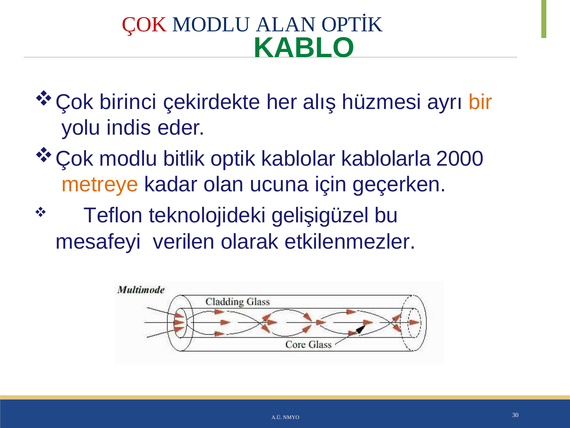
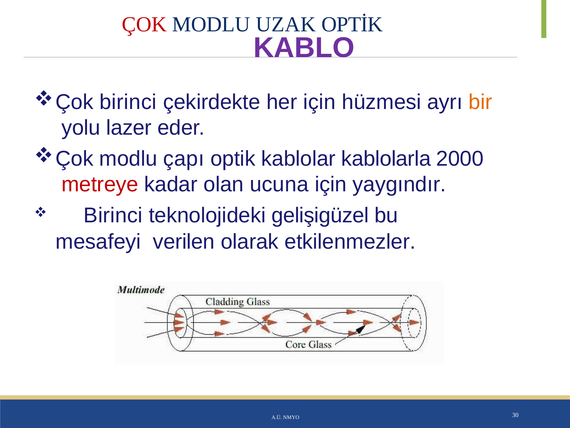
ALAN: ALAN -> UZAK (286, 24)
KABLO colour: green -> purple (304, 48)
her alış: alış -> için (319, 102)
indis: indis -> lazer (129, 128)
bitlik: bitlik -> çapı (184, 159)
metreye colour: orange -> red (100, 184)
geçerken: geçerken -> yaygındır (399, 184)
Teflon: Teflon -> Birinci (113, 215)
